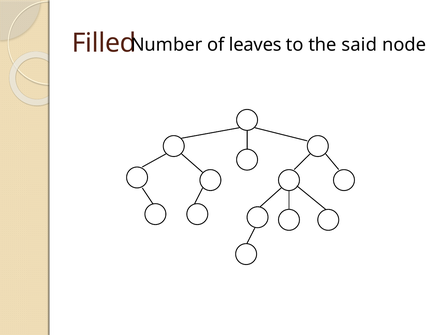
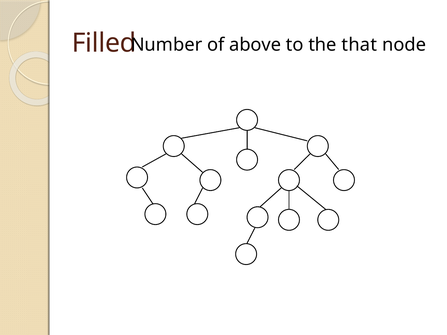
leaves: leaves -> above (255, 45)
said: said -> that (359, 45)
